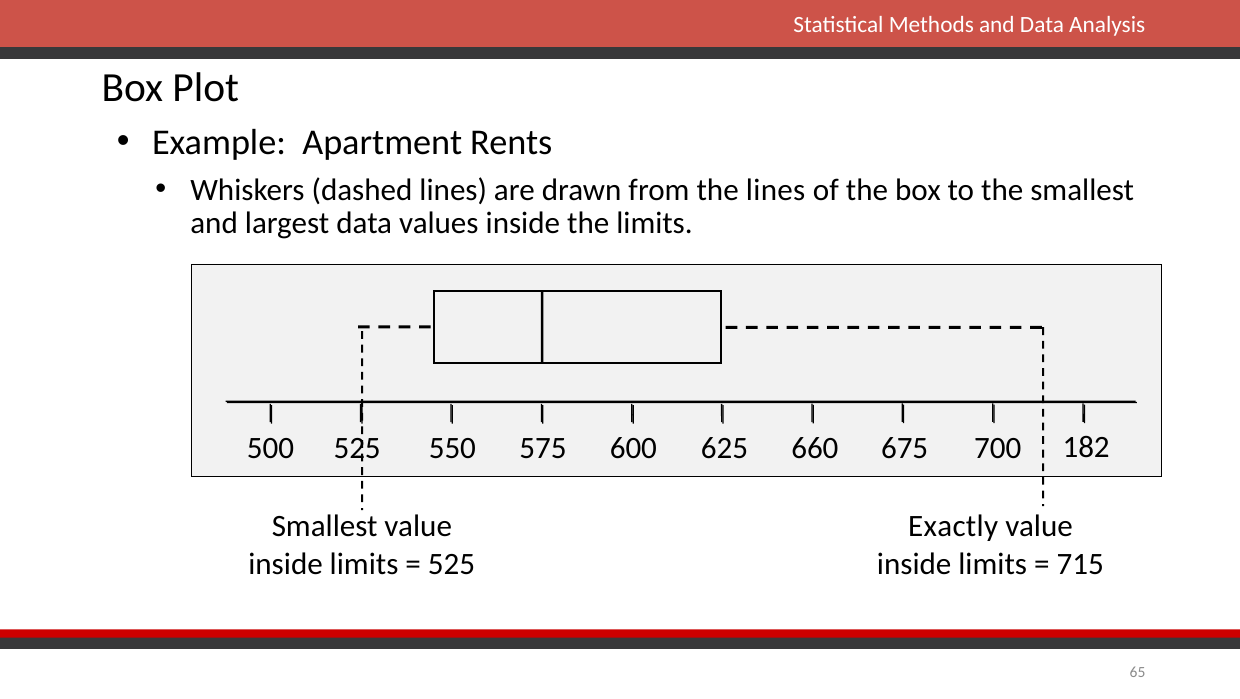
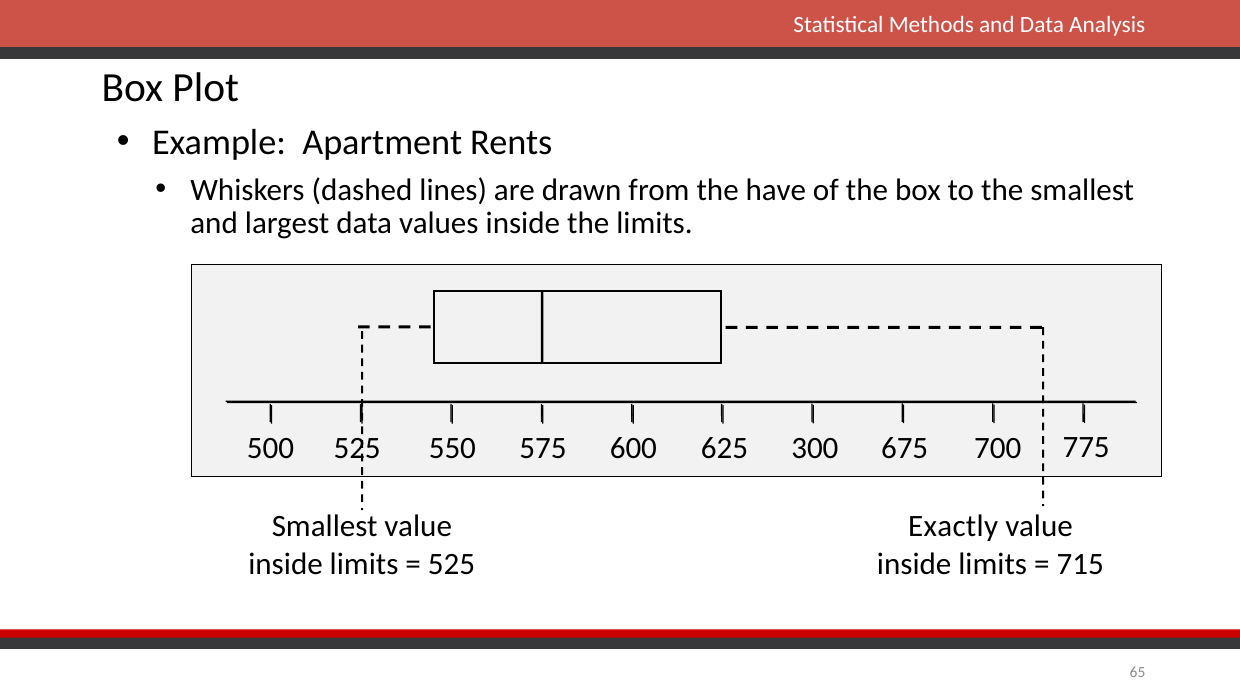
the lines: lines -> have (776, 190)
660: 660 -> 300 (815, 448)
182: 182 -> 775 (1086, 447)
